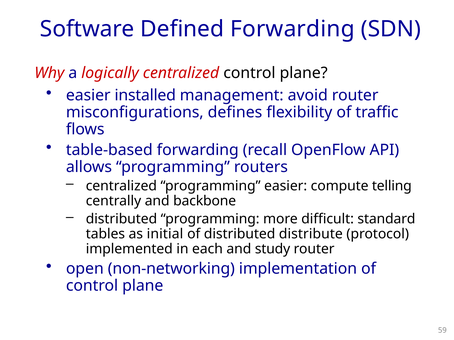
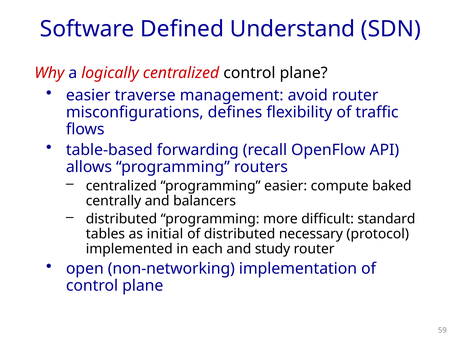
Defined Forwarding: Forwarding -> Understand (293, 29)
installed: installed -> traverse (145, 95)
telling: telling -> baked (392, 186)
backbone: backbone -> balancers (205, 201)
distribute: distribute -> necessary (311, 234)
